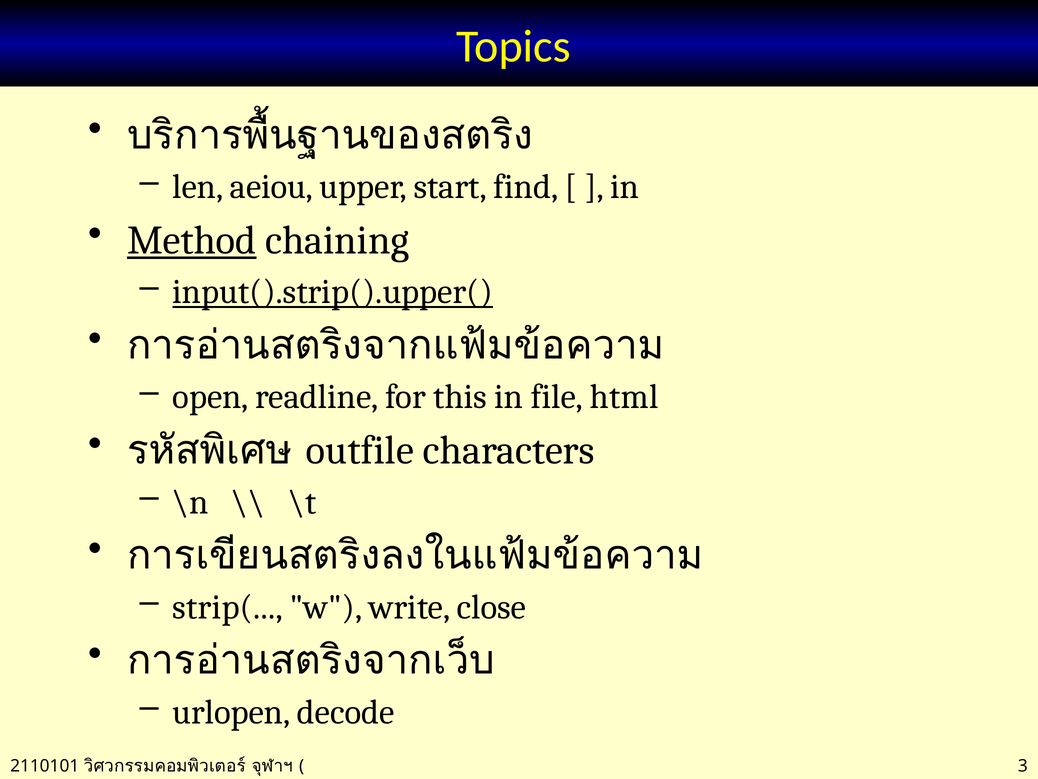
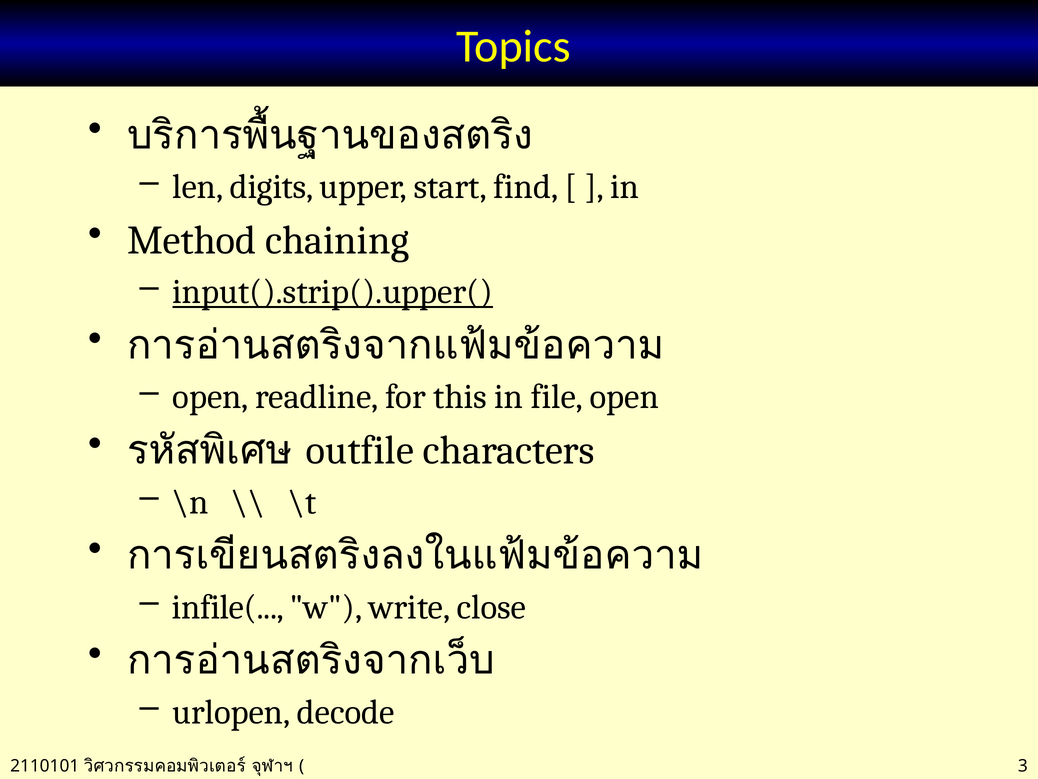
aeiou: aeiou -> digits (272, 187)
Method underline: present -> none (192, 240)
file html: html -> open (624, 397)
strip(: strip( -> infile( (228, 607)
